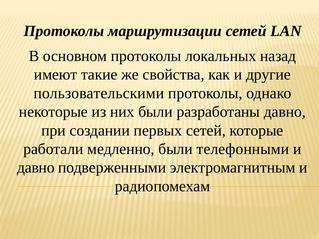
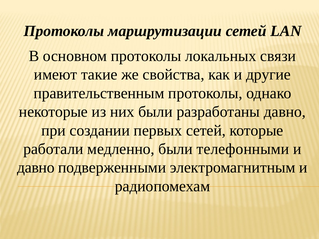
назад: назад -> связи (278, 56)
пользовательскими: пользовательскими -> правительственным (99, 93)
